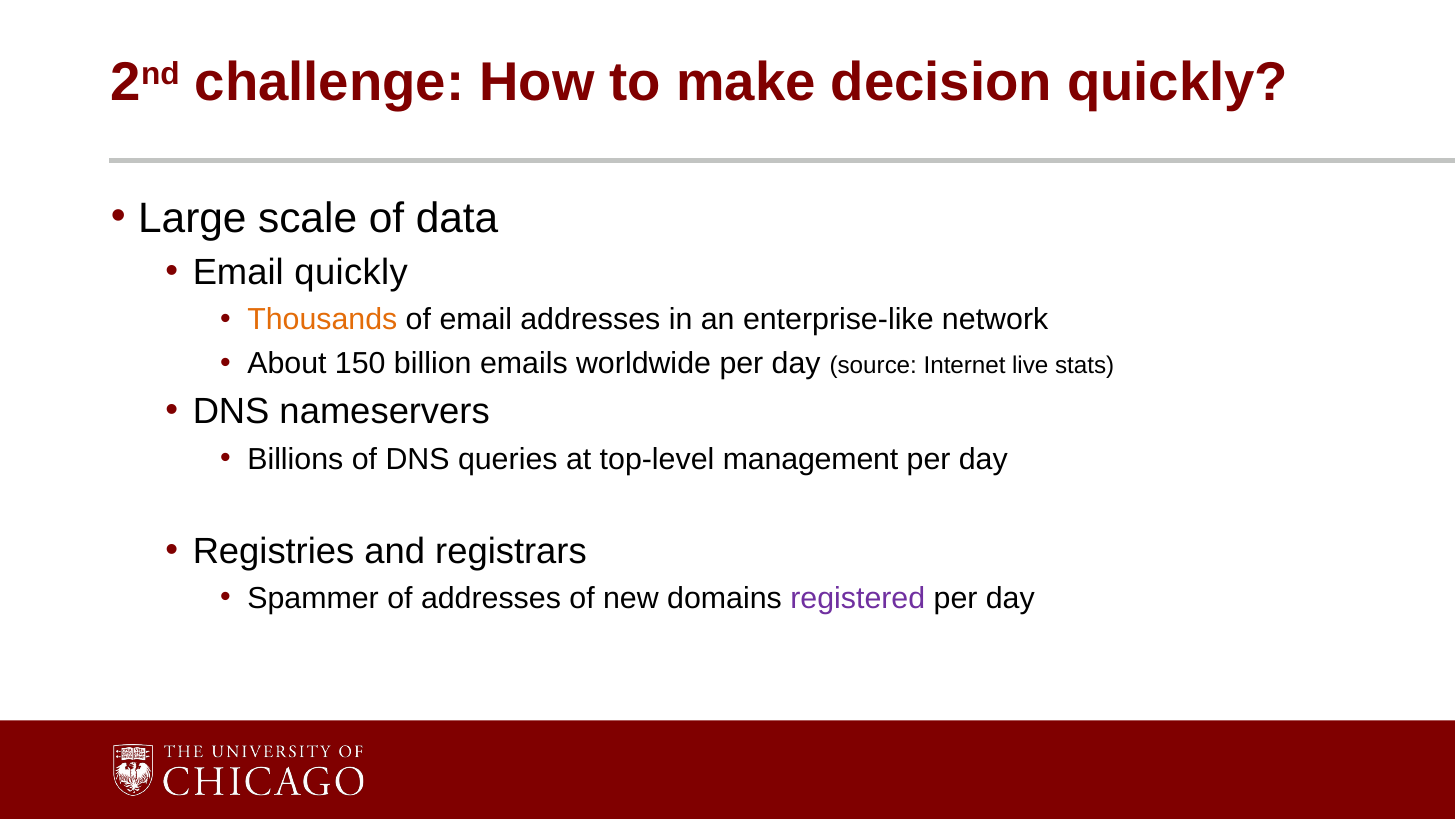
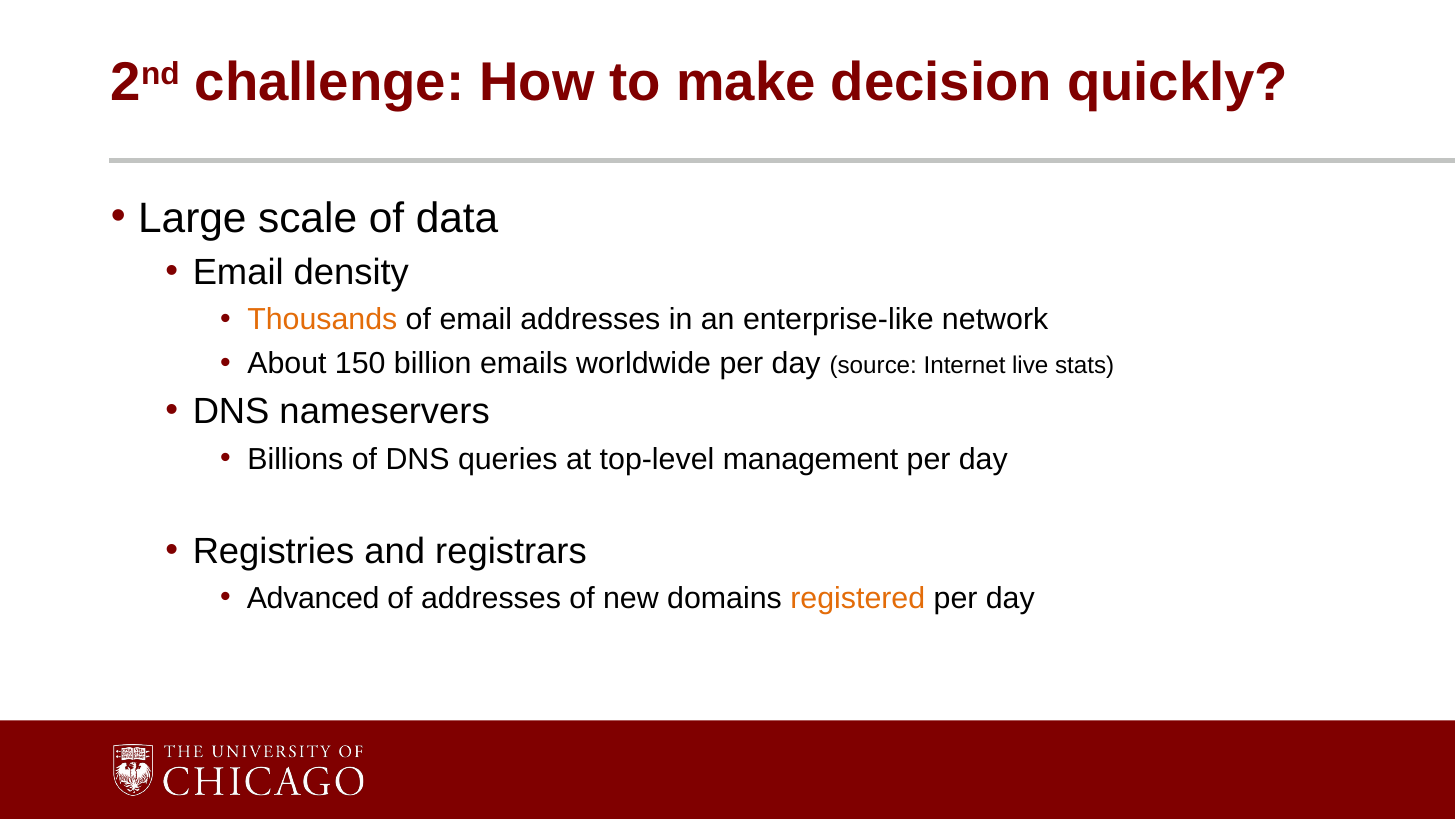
Email quickly: quickly -> density (351, 273)
Spammer: Spammer -> Advanced (313, 598)
registered colour: purple -> orange (858, 598)
